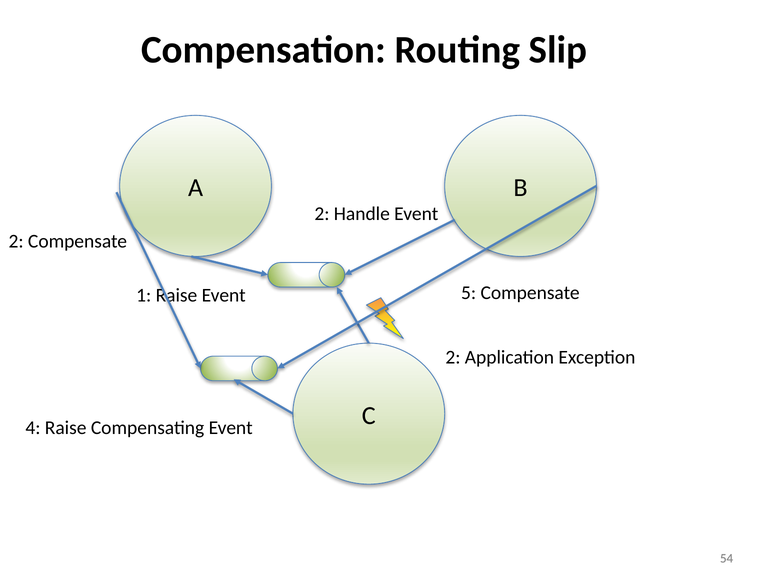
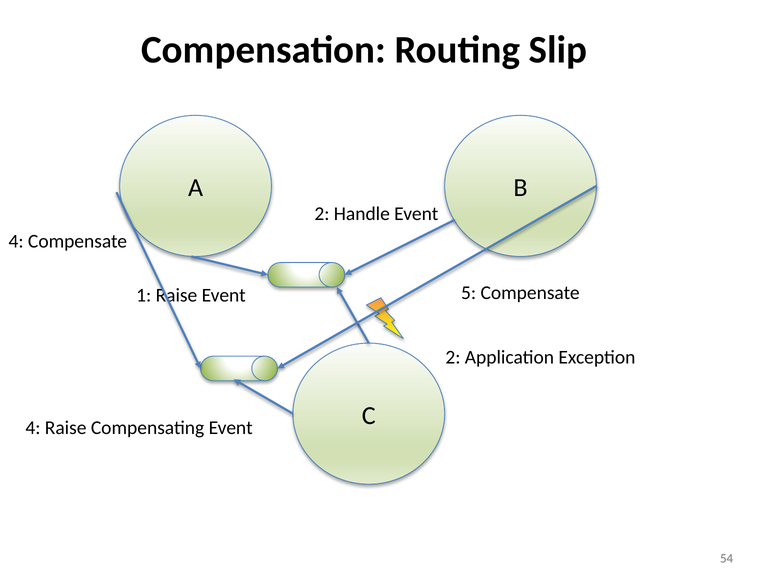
2: 2 -> 4 (16, 241)
